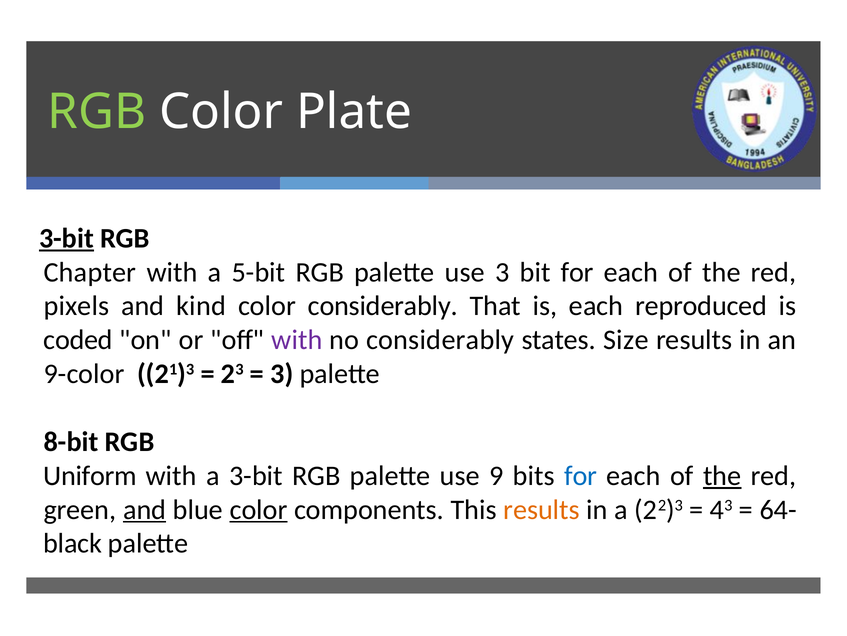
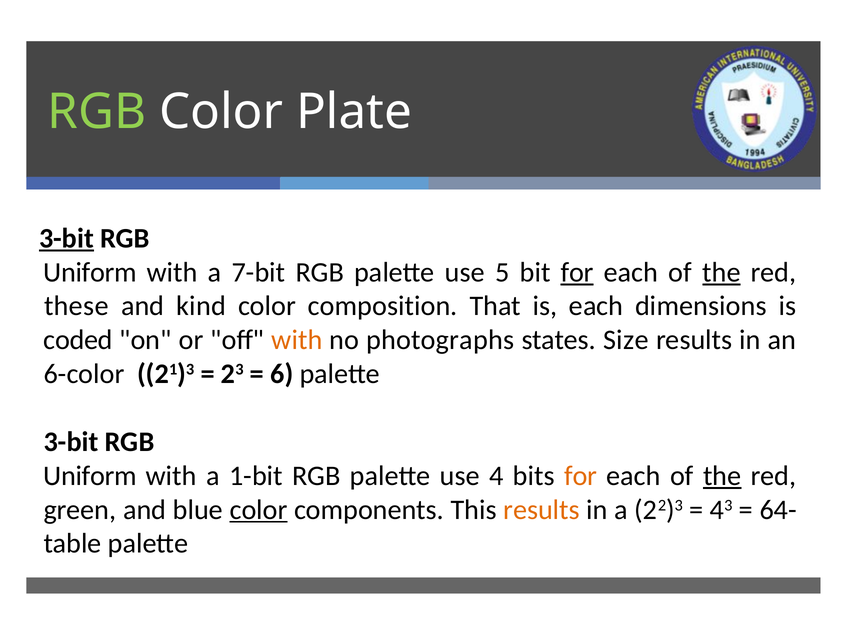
Chapter: Chapter -> Uniform (90, 272)
5-bit: 5-bit -> 7-bit (258, 272)
use 3: 3 -> 5 (502, 272)
for underline: none -> present (577, 272)
the underline: none -> present (721, 272)
pixels: pixels -> these (76, 306)
color considerably: considerably -> composition (383, 306)
reproduced: reproduced -> dimensions (701, 306)
with colour: purple -> orange (297, 340)
no considerably: considerably -> photographs (440, 340)
9-color: 9-color -> 6-color (84, 374)
3: 3 -> 6 (282, 374)
8-bit: 8-bit -> 3-bit (71, 441)
a 3-bit: 3-bit -> 1-bit (256, 475)
9: 9 -> 4 (496, 475)
for colour: blue -> orange (581, 475)
and underline: present -> none (145, 509)
black: black -> table (73, 543)
